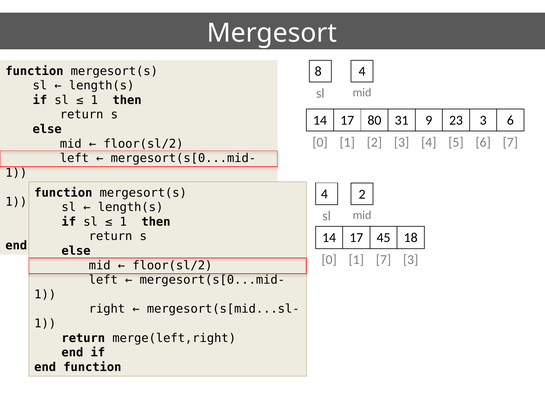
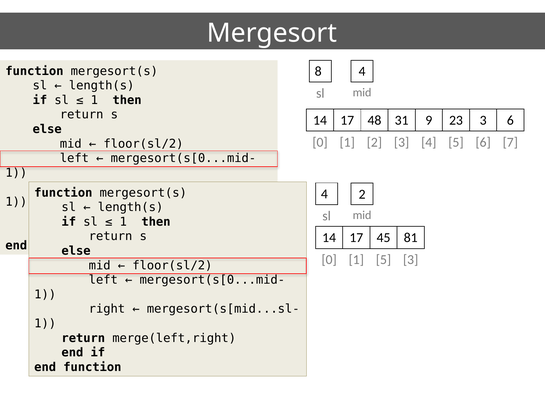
80: 80 -> 48 (374, 120)
18: 18 -> 81 (411, 238)
1 7: 7 -> 5 (383, 260)
